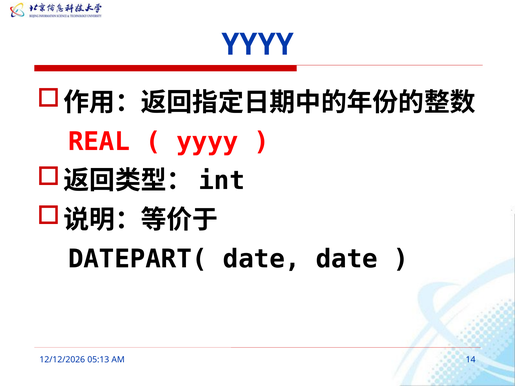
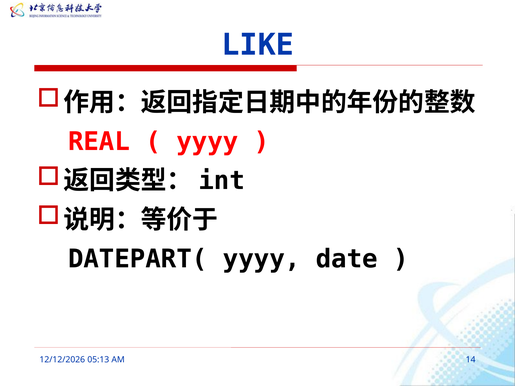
YYYY: YYYY -> LIKE (258, 45)
DATEPART( date: date -> yyyy (262, 259)
